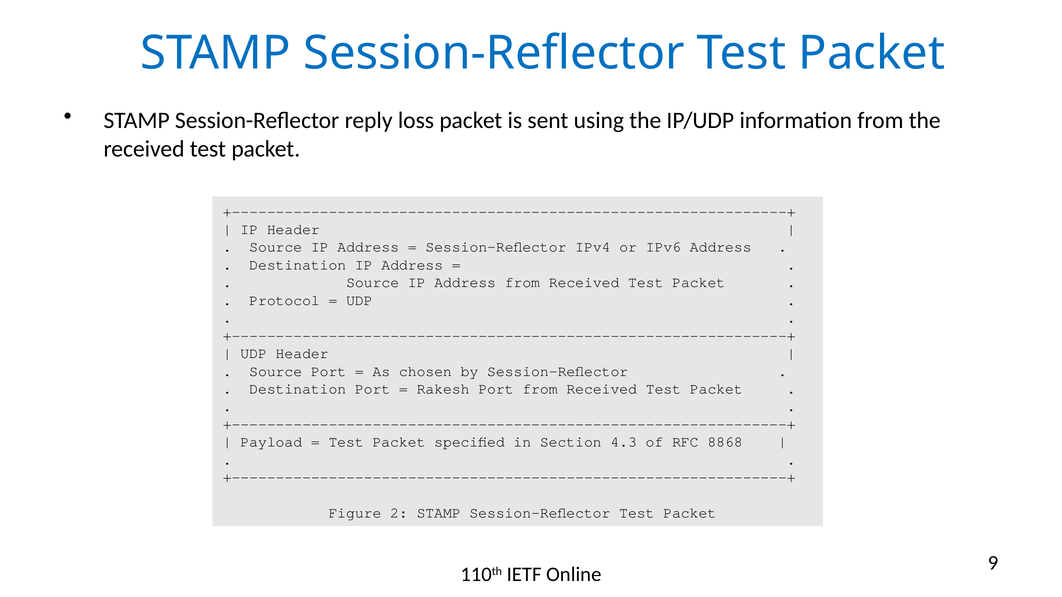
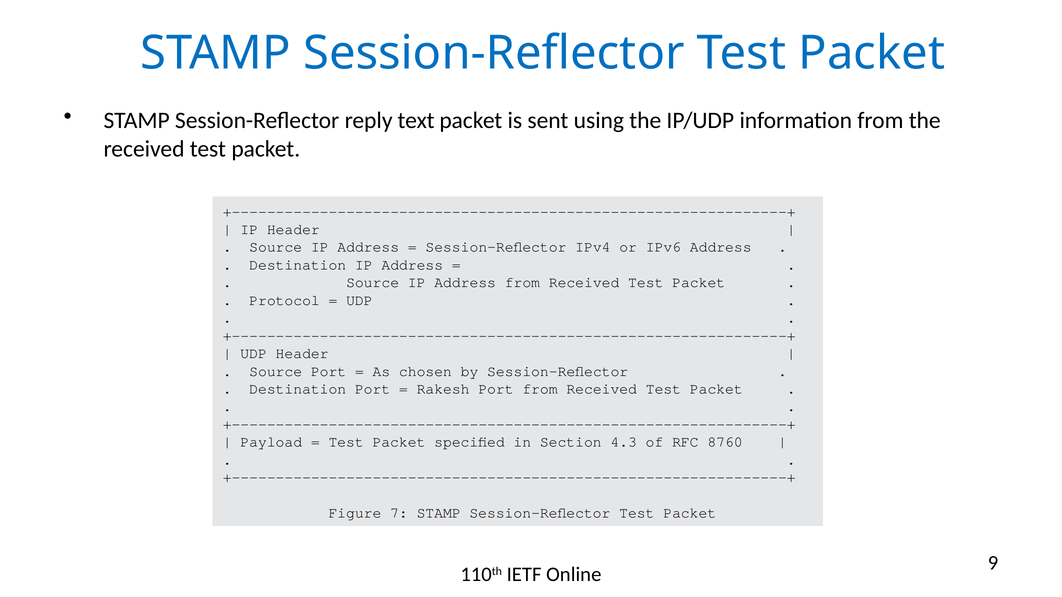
loss: loss -> text (416, 121)
8868: 8868 -> 8760 (725, 442)
2: 2 -> 7 (399, 513)
